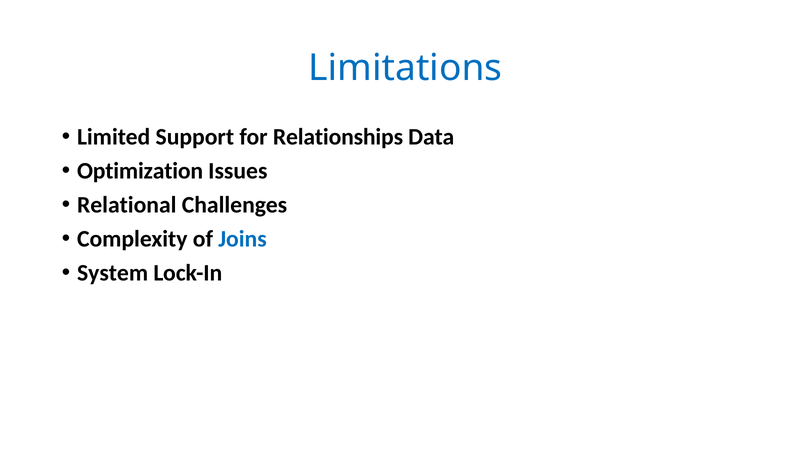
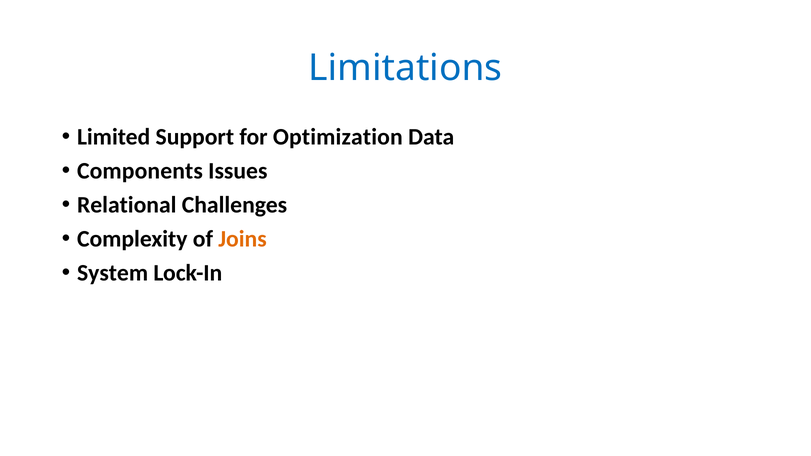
Relationships: Relationships -> Optimization (338, 137)
Optimization: Optimization -> Components (140, 171)
Joins colour: blue -> orange (242, 239)
